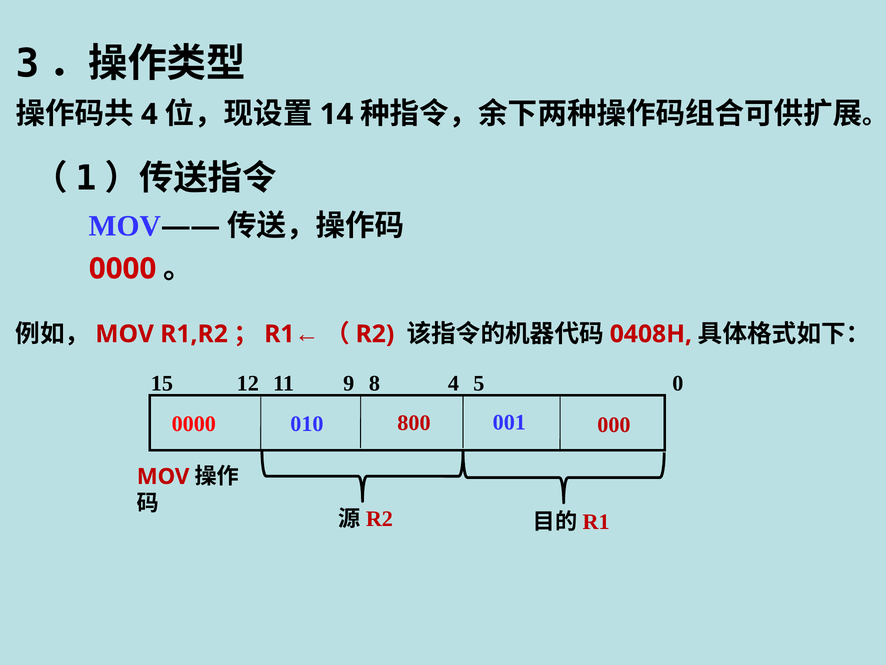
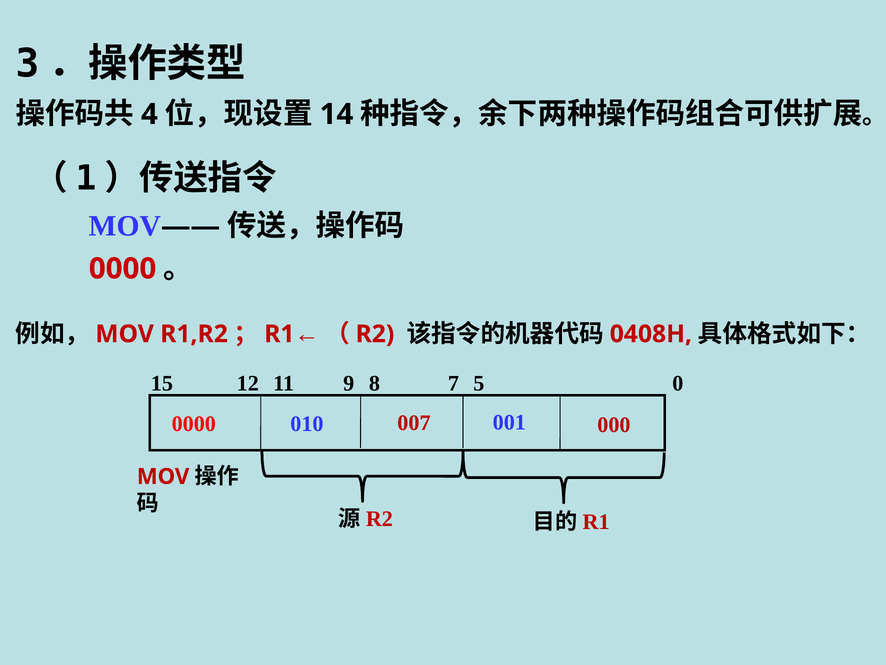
12 4: 4 -> 7 (453, 383)
800: 800 -> 007 (414, 422)
